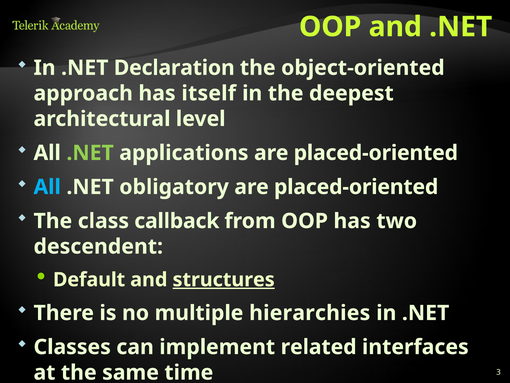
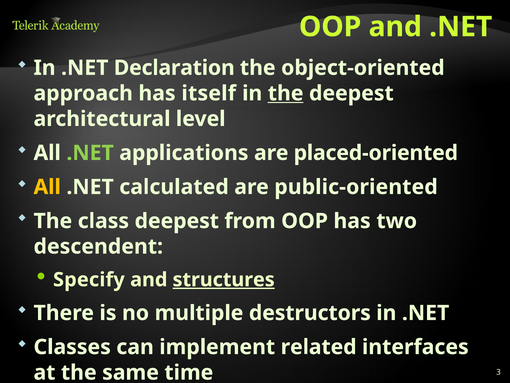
the underline: none -> present (286, 93)
All colour: light blue -> yellow (47, 187)
obligatory: obligatory -> calculated (174, 187)
placed-oriented: placed-oriented -> public-oriented (356, 187)
class callback: callback -> deepest (177, 221)
Default: Default -> Specify (89, 279)
hierarchies: hierarchies -> destructors (310, 313)
